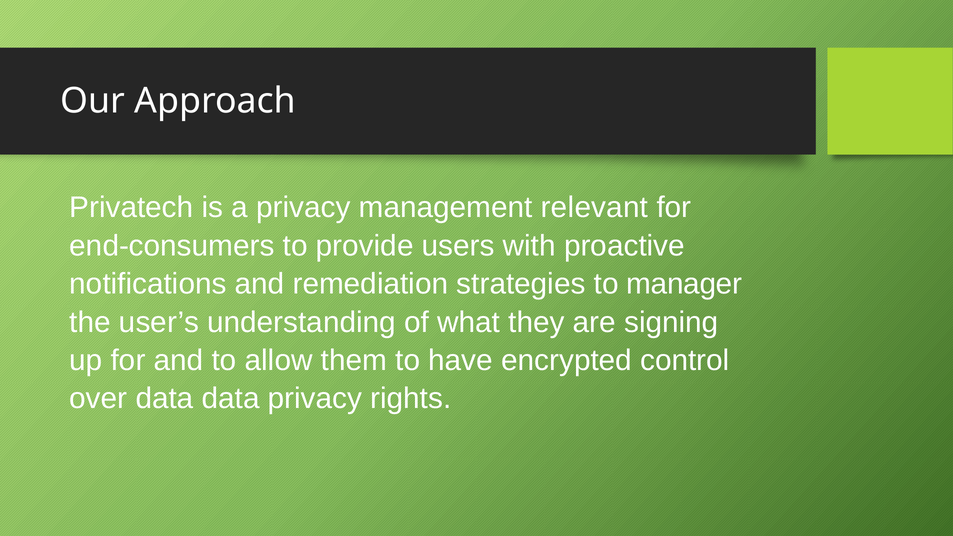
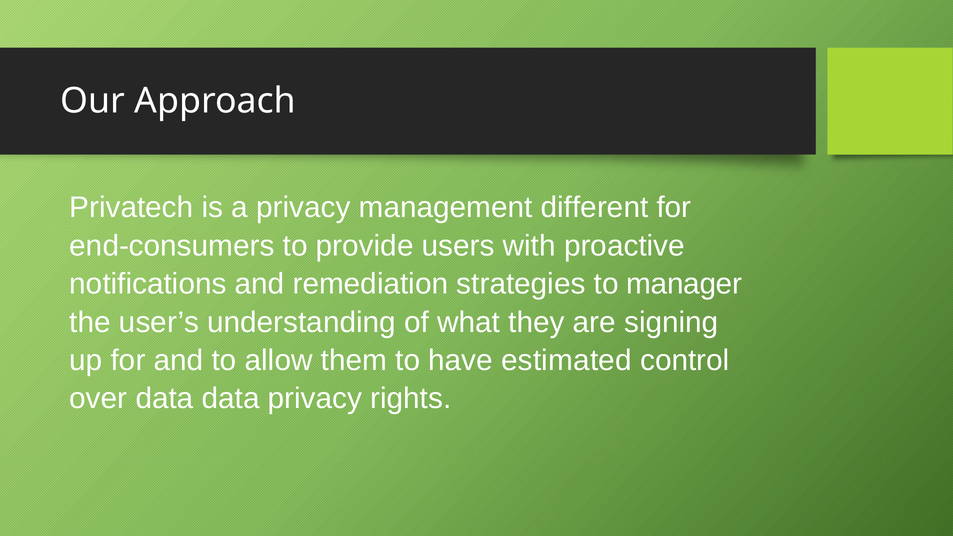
relevant: relevant -> different (595, 208)
encrypted: encrypted -> estimated (566, 360)
